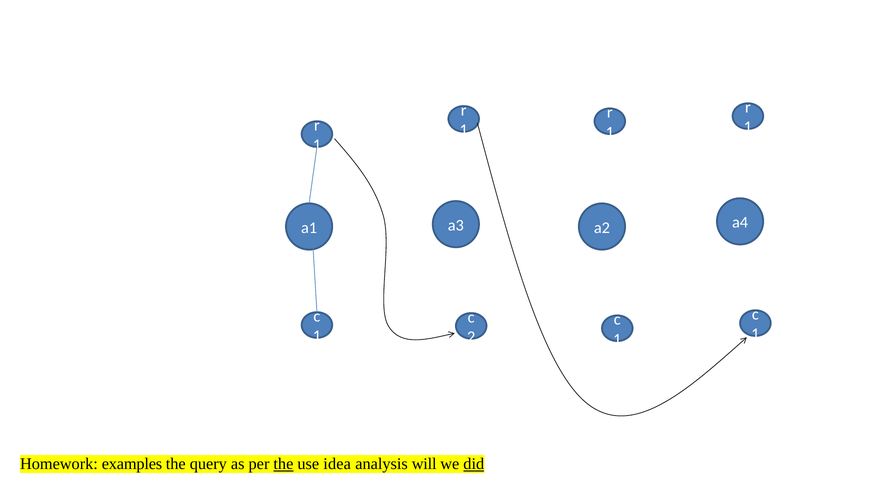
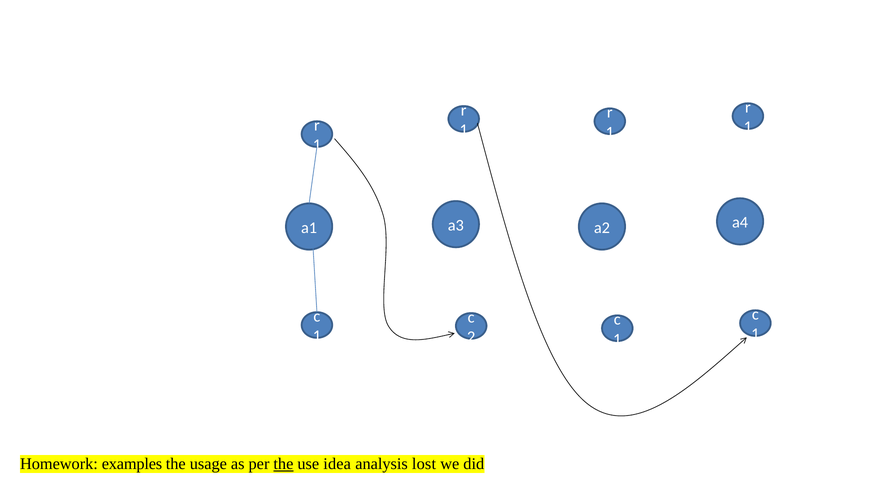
query: query -> usage (208, 464)
will: will -> lost (424, 464)
did underline: present -> none (474, 464)
